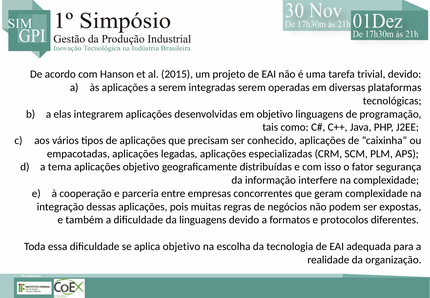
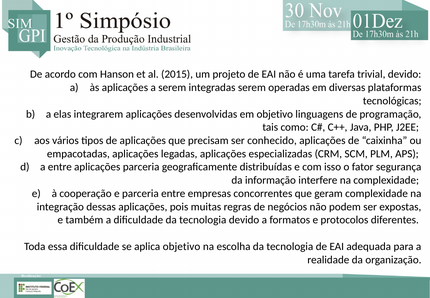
a tema: tema -> entre (60, 167)
aplicações objetivo: objetivo -> parceria (141, 167)
dificuldade da linguagens: linguagens -> tecnologia (203, 220)
